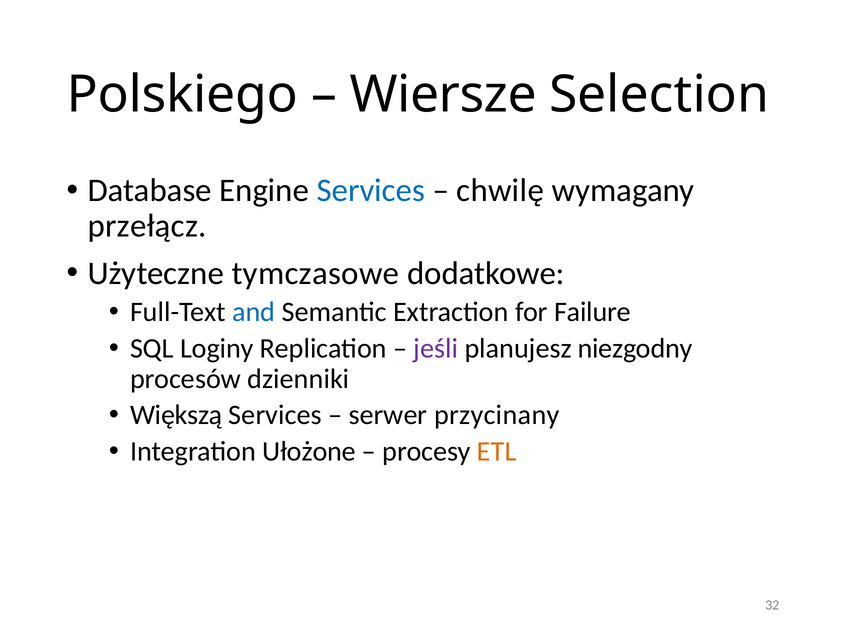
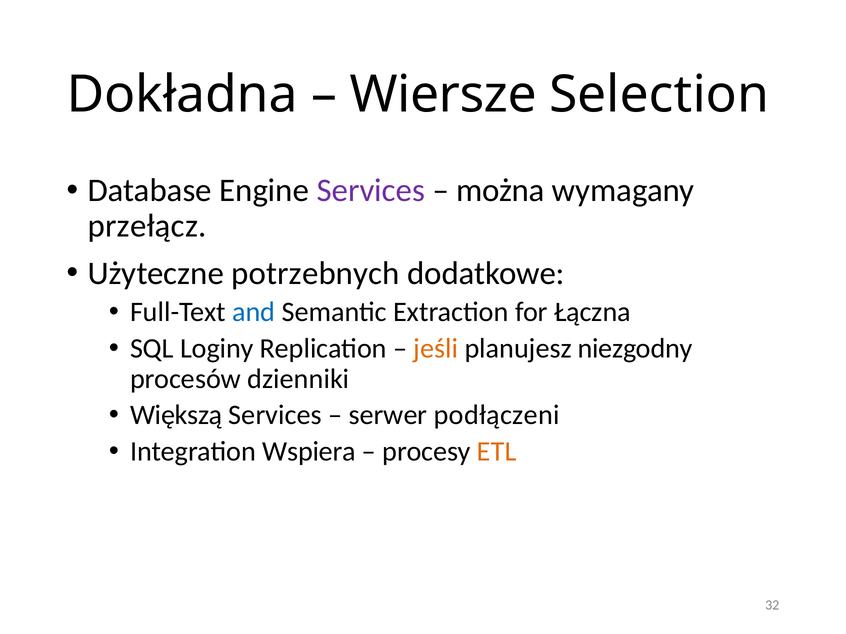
Polskiego: Polskiego -> Dokładna (182, 95)
Services colour: blue -> purple (371, 191)
chwilę: chwilę -> można (500, 191)
tymczasowe: tymczasowe -> potrzebnych (316, 274)
Failure: Failure -> Łączna (592, 312)
jeśli colour: purple -> orange (436, 349)
przycinany: przycinany -> podłączeni (497, 415)
Ułożone: Ułożone -> Wspiera (309, 452)
